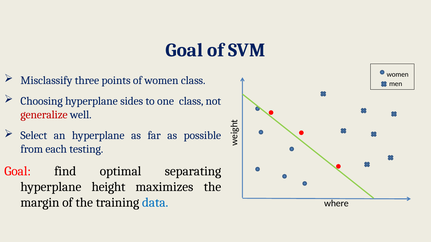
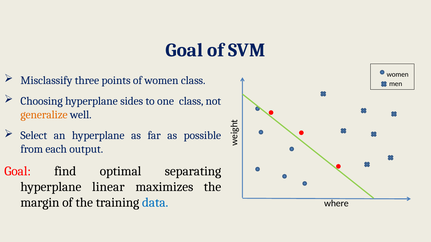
generalize colour: red -> orange (44, 115)
testing: testing -> output (86, 149)
height: height -> linear (108, 187)
